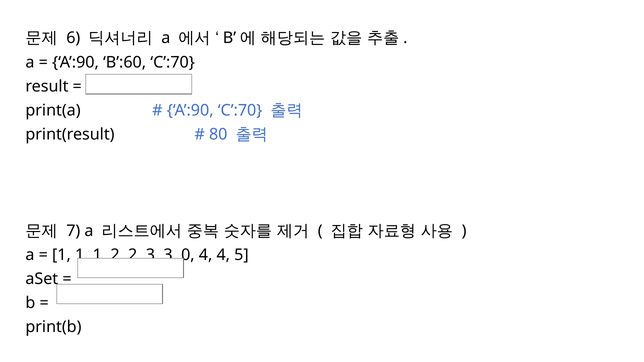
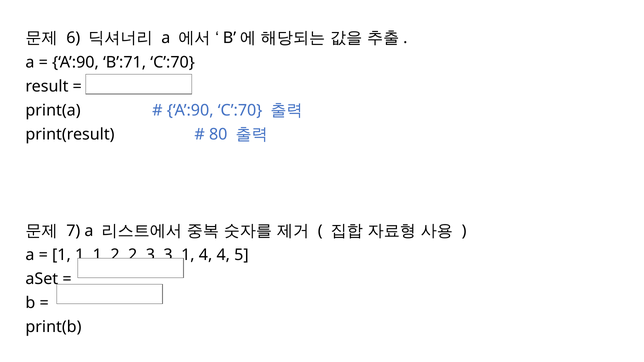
B’:60: B’:60 -> B’:71 (125, 62)
0: 0 -> 1 (188, 255)
